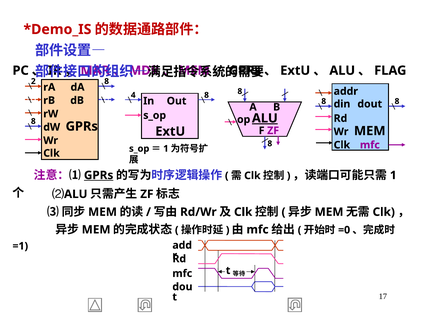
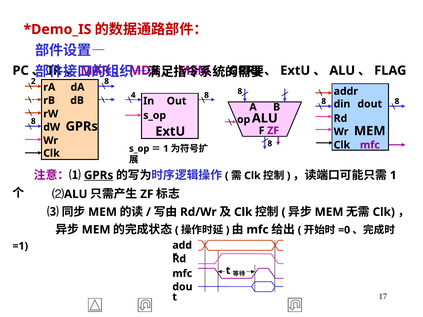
ALU underline: present -> none (265, 118)
